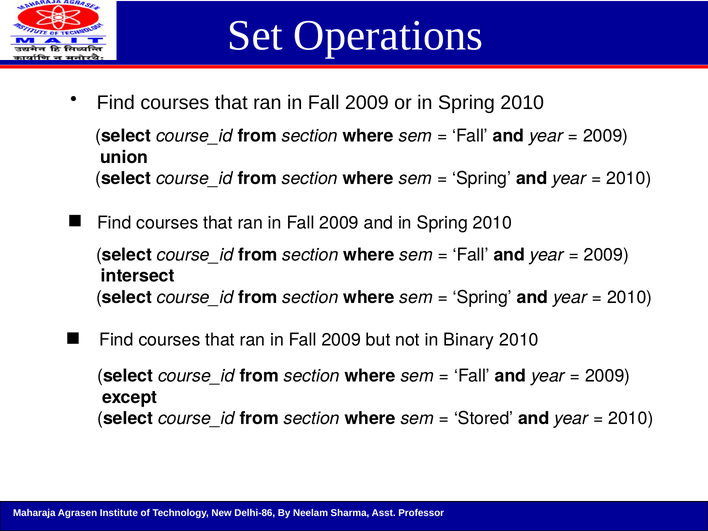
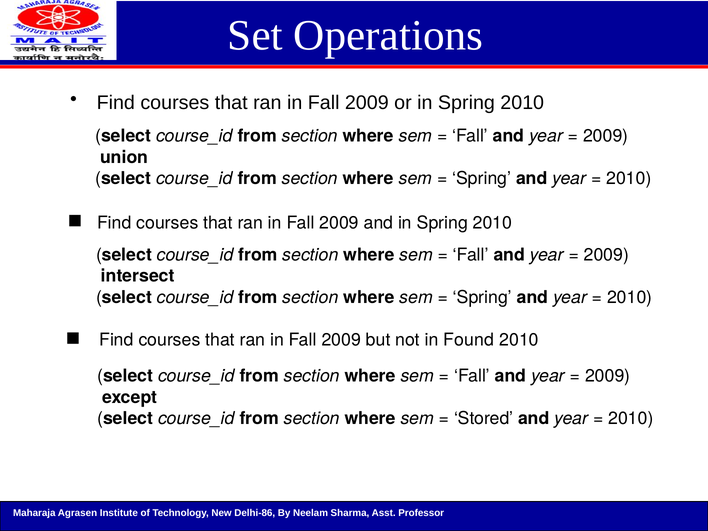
Binary: Binary -> Found (469, 340)
